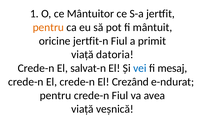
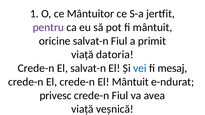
pentru colour: orange -> purple (48, 27)
oricine jertfit-n: jertfit-n -> salvat-n (91, 41)
El Crezând: Crezând -> Mântuit (130, 82)
pentru: pentru -> privesc (56, 96)
